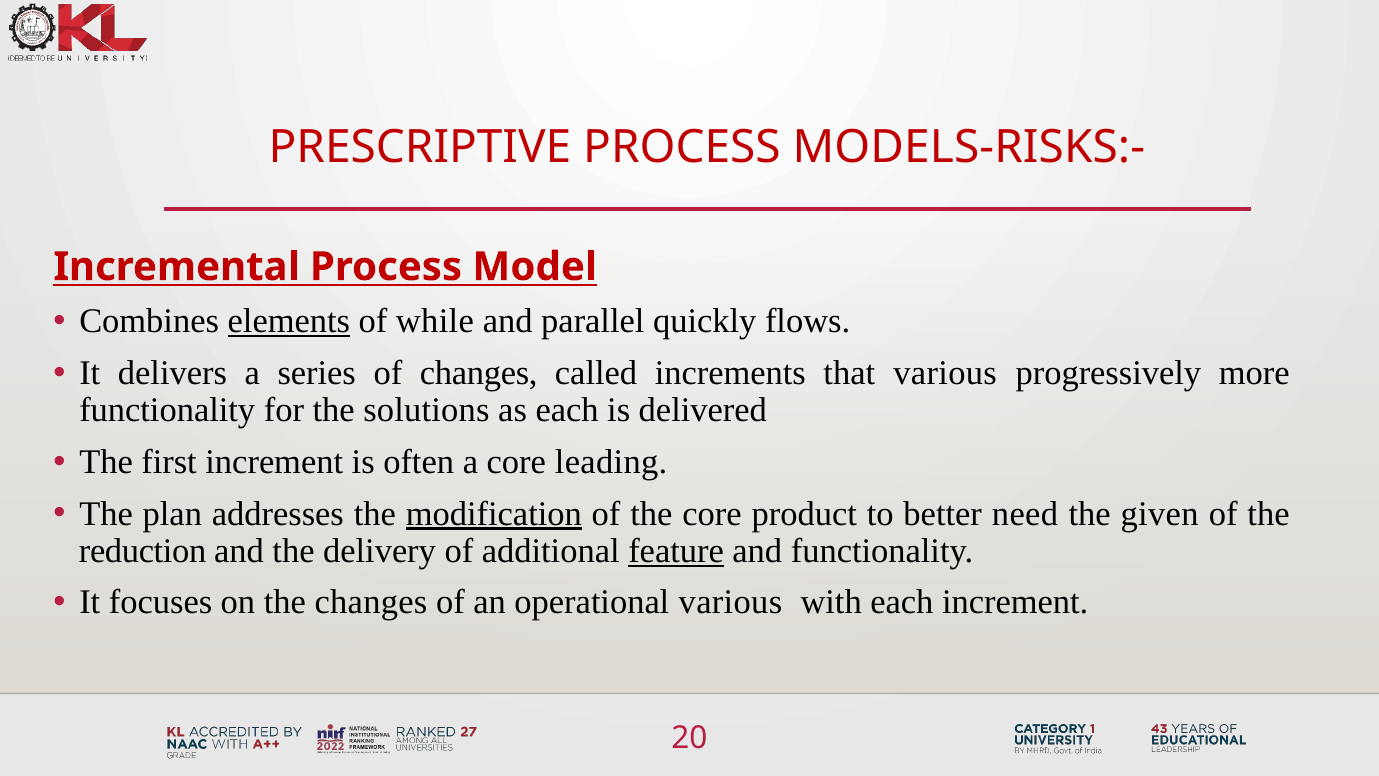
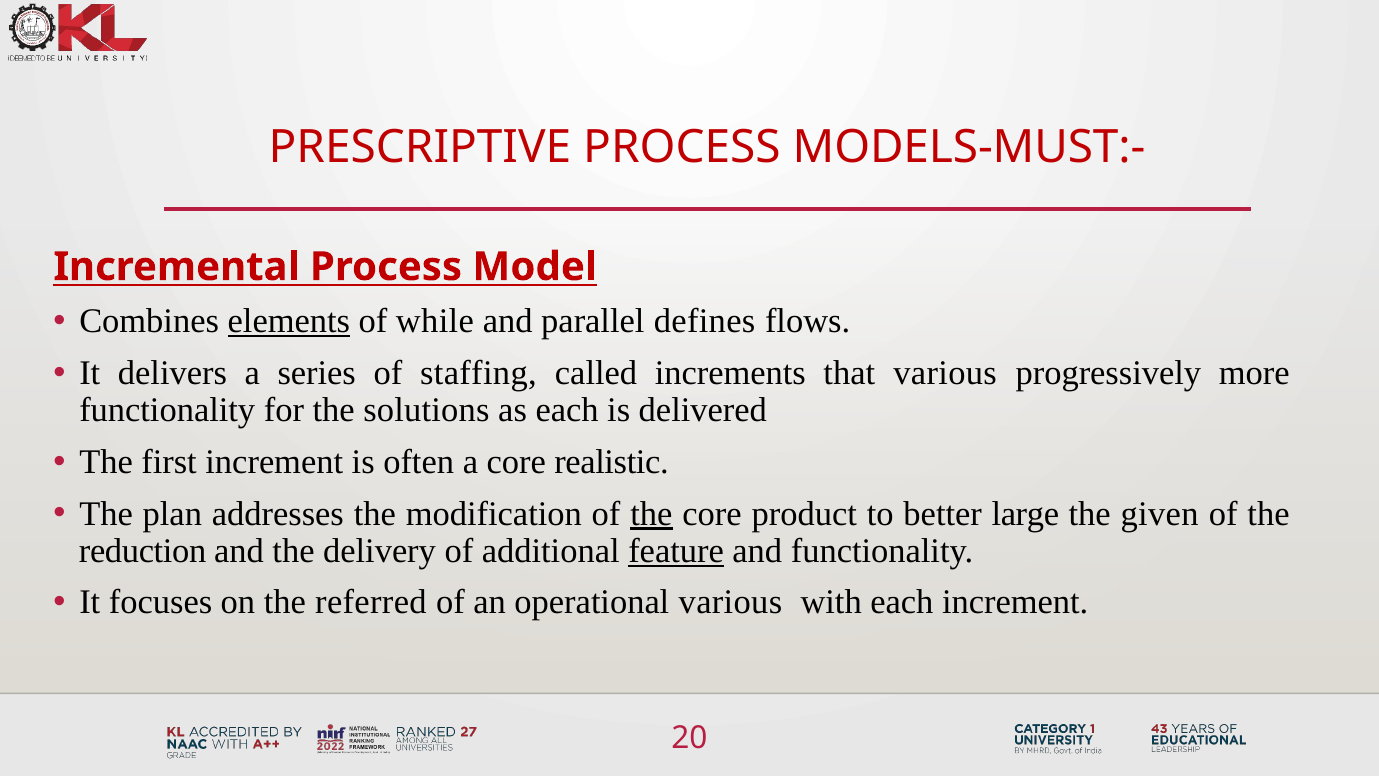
MODELS-RISKS:-: MODELS-RISKS:- -> MODELS-MUST:- (969, 147)
quickly: quickly -> defines (705, 321)
of changes: changes -> staffing (478, 373)
leading: leading -> realistic (611, 462)
modification underline: present -> none (494, 513)
the underline: none -> present (651, 513)
need: need -> large (1025, 513)
the changes: changes -> referred (371, 602)
